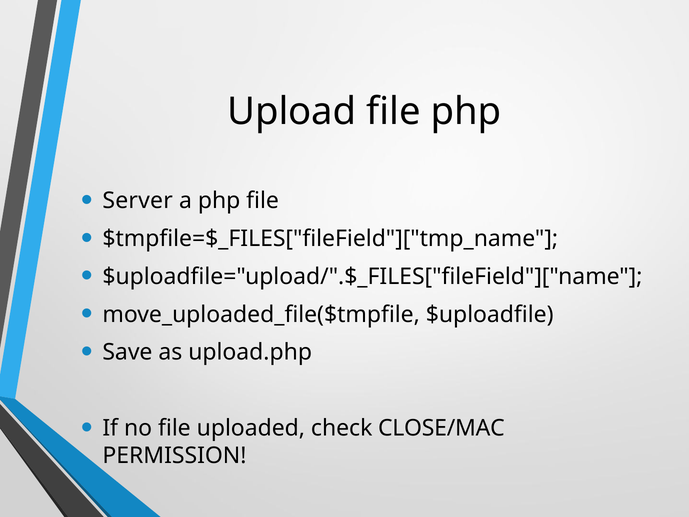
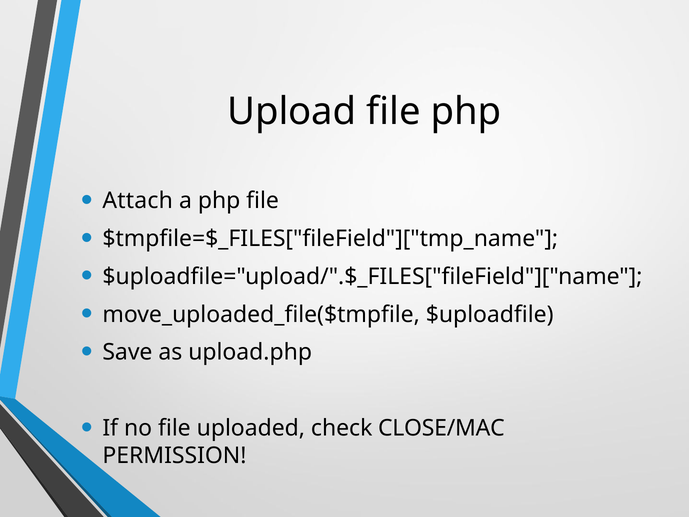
Server: Server -> Attach (138, 201)
